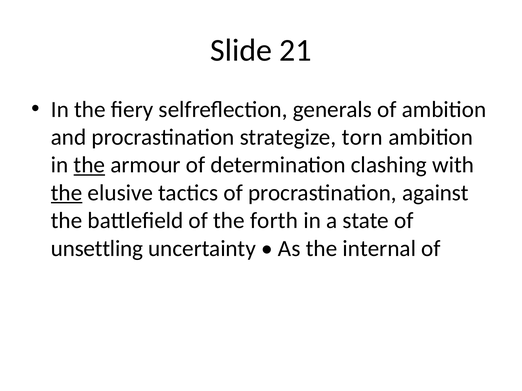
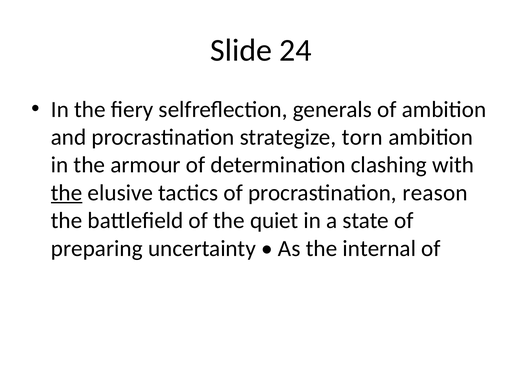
21: 21 -> 24 (295, 51)
the underline: present -> none (89, 165)
against: against -> reason (435, 193)
forth: forth -> quiet (274, 221)
unsettling: unsettling -> preparing (97, 249)
